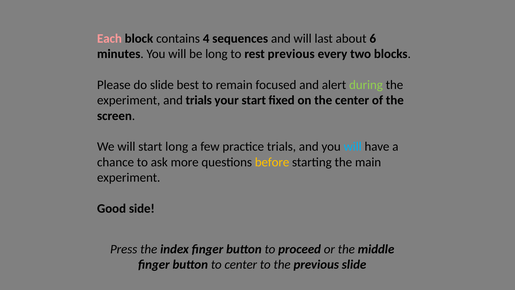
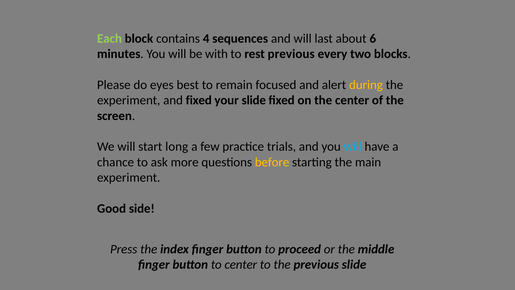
Each colour: pink -> light green (109, 38)
be long: long -> with (216, 54)
do slide: slide -> eyes (162, 85)
during colour: light green -> yellow (366, 85)
and trials: trials -> fixed (199, 100)
your start: start -> slide (254, 100)
